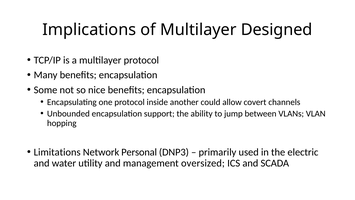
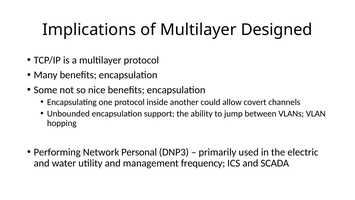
Limitations: Limitations -> Performing (57, 152)
oversized: oversized -> frequency (203, 163)
